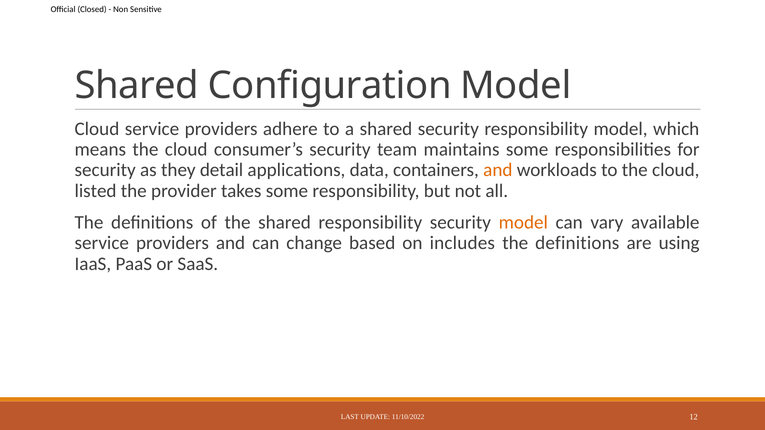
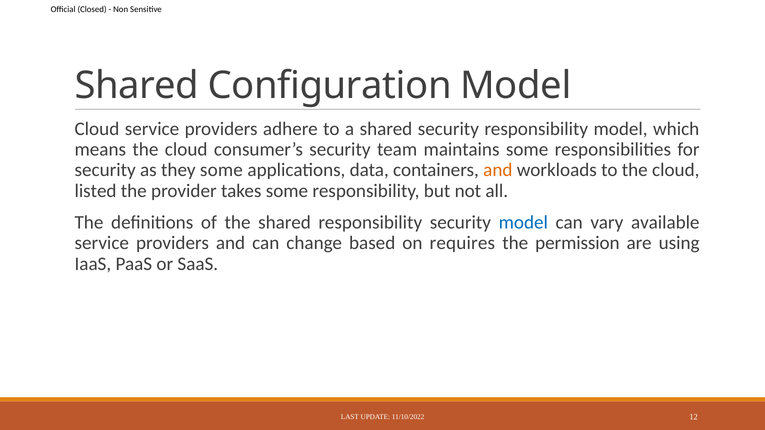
they detail: detail -> some (221, 170)
model colour: orange -> blue (523, 223)
includes: includes -> requires (462, 243)
definitions: definitions -> permission (577, 243)
